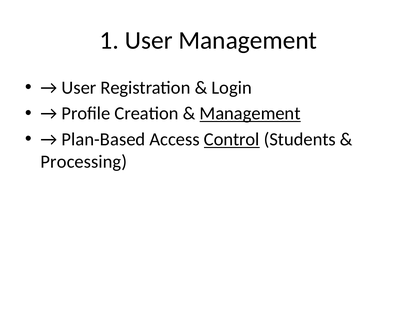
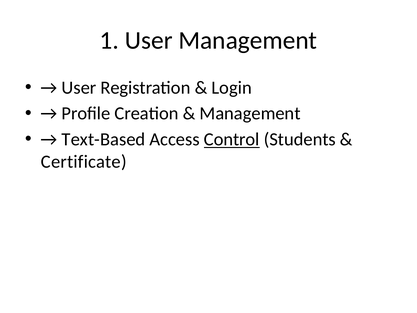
Management underline: present -> none (250, 113)
Plan-Based: Plan-Based -> Text-Based (103, 139)
Processing: Processing -> Certificate (84, 162)
